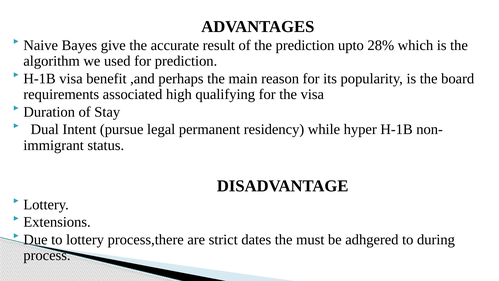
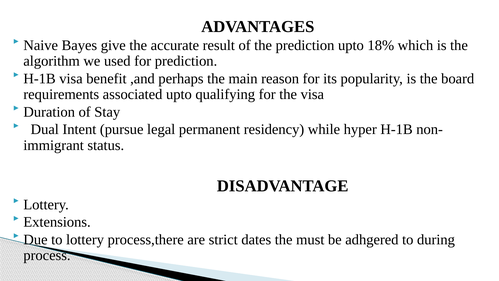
28%: 28% -> 18% (381, 45)
associated high: high -> upto (179, 94)
